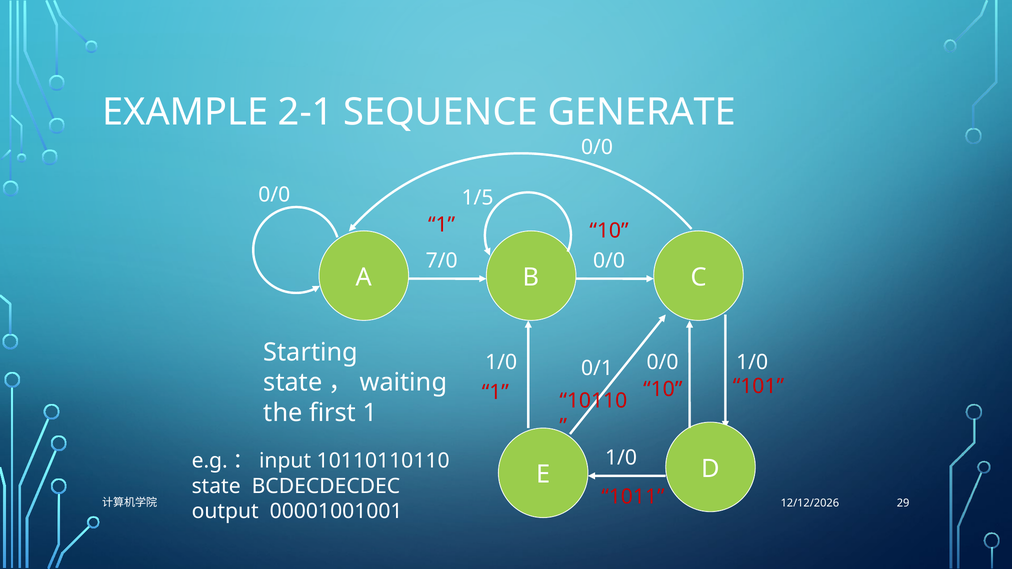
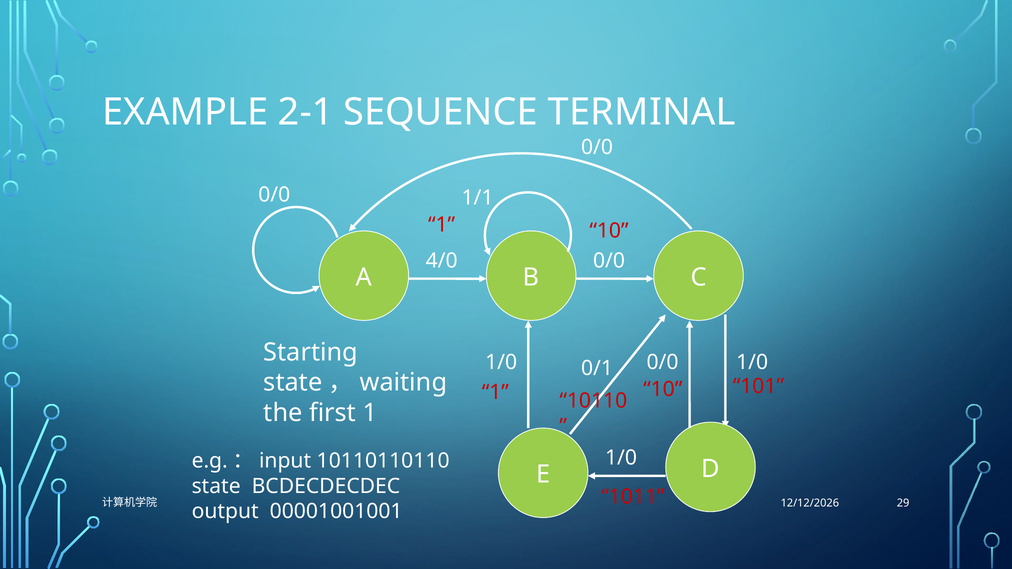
GENERATE: GENERATE -> TERMINAL (642, 112)
1/5: 1/5 -> 1/1 (477, 198)
7/0: 7/0 -> 4/0 (442, 261)
